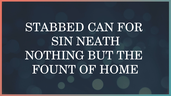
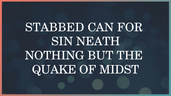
FOUNT: FOUNT -> QUAKE (54, 70)
HOME: HOME -> MIDST (119, 70)
